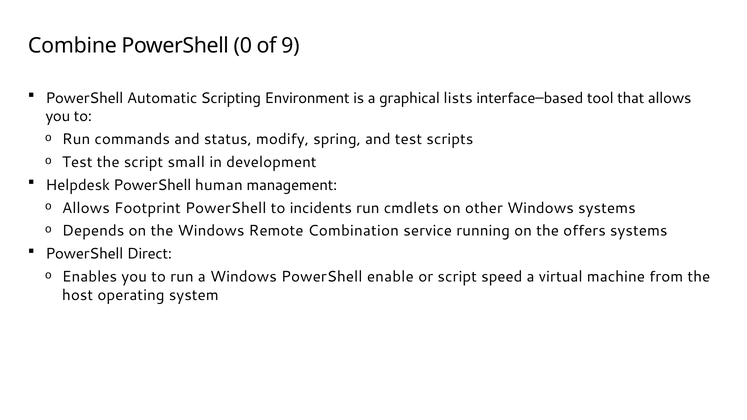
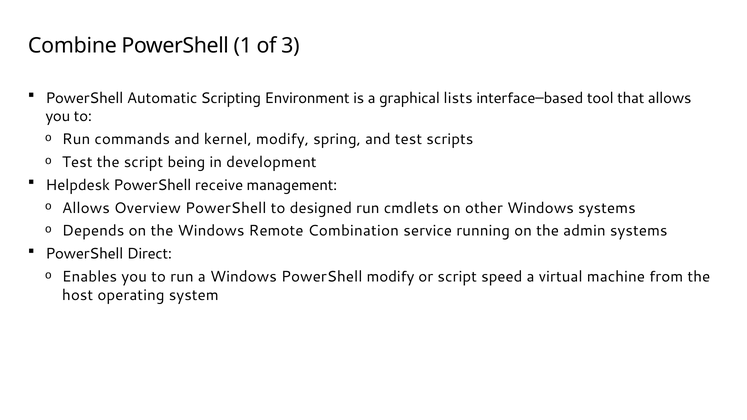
0: 0 -> 1 (243, 45)
9: 9 -> 3 (290, 45)
status: status -> kernel (228, 139)
small: small -> being (186, 162)
human: human -> receive (219, 185)
Footprint: Footprint -> Overview (147, 208)
incidents: incidents -> designed (321, 208)
offers: offers -> admin (584, 231)
PowerShell enable: enable -> modify (390, 277)
